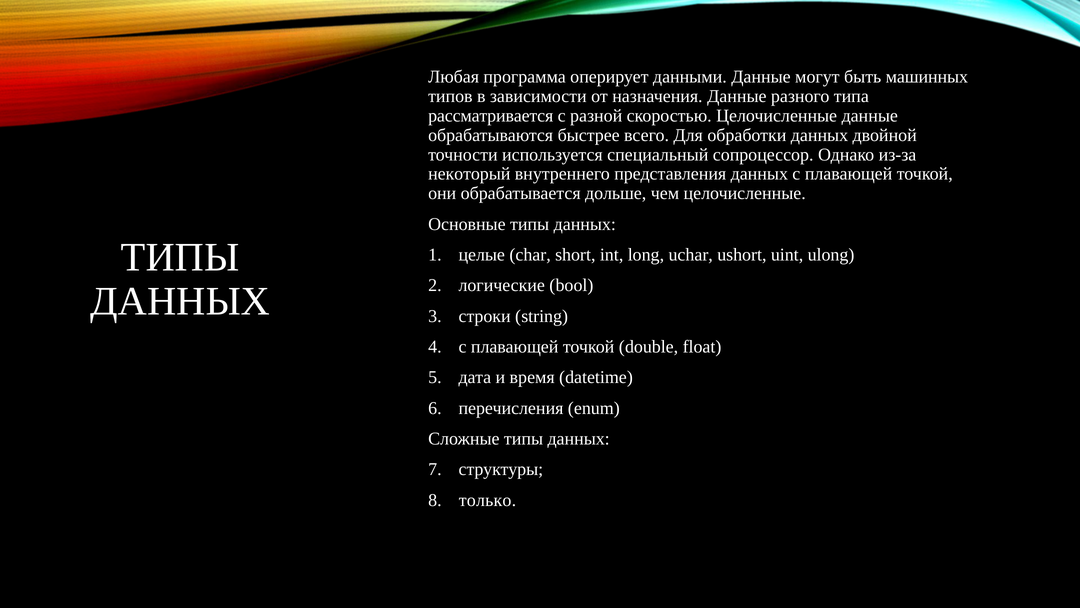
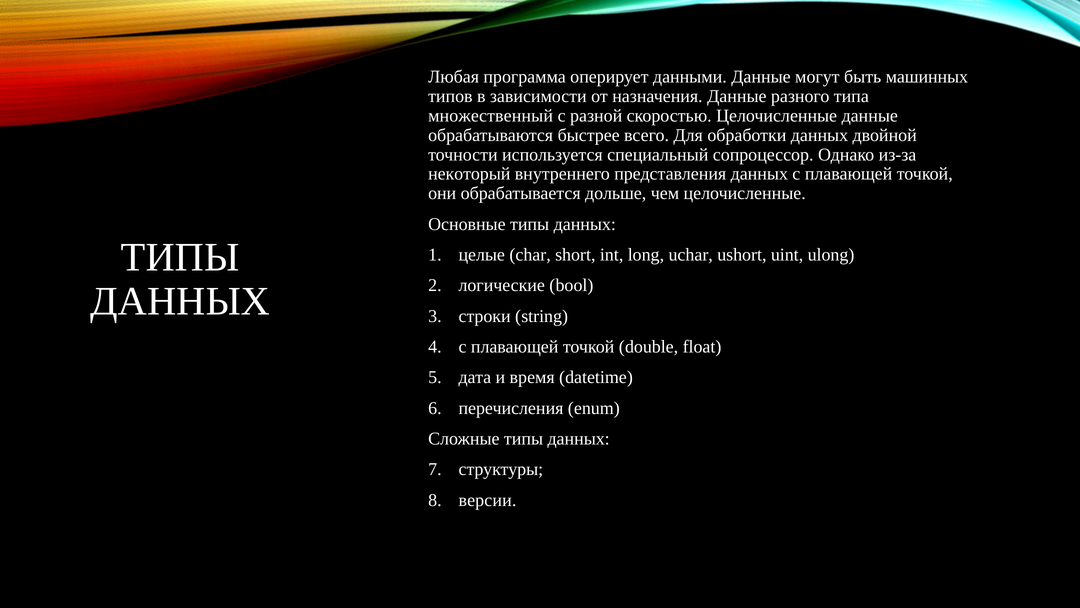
рассматривается: рассматривается -> множественный (491, 116)
только: только -> версии (487, 500)
